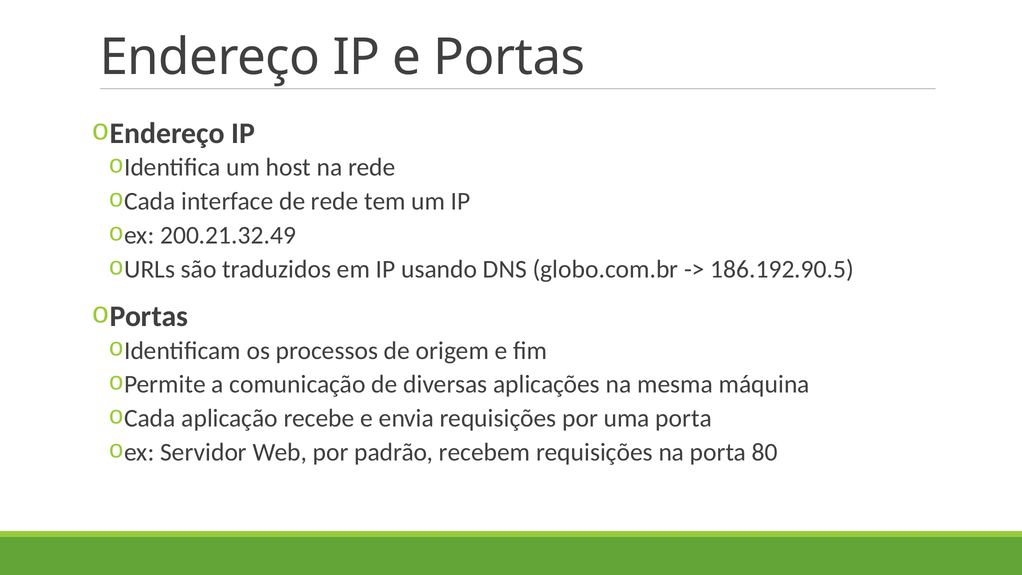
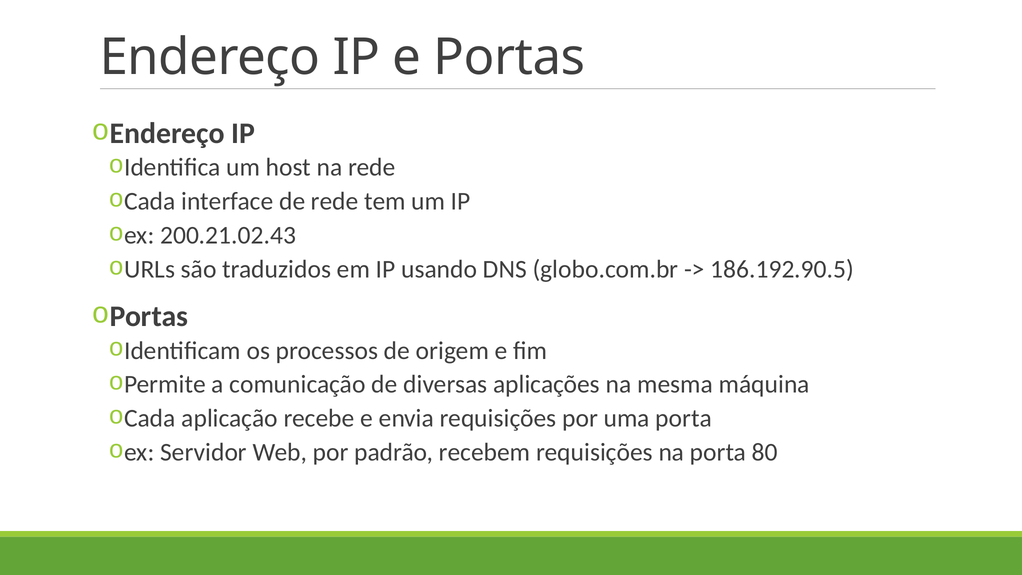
200.21.32.49: 200.21.32.49 -> 200.21.02.43 (228, 235)
